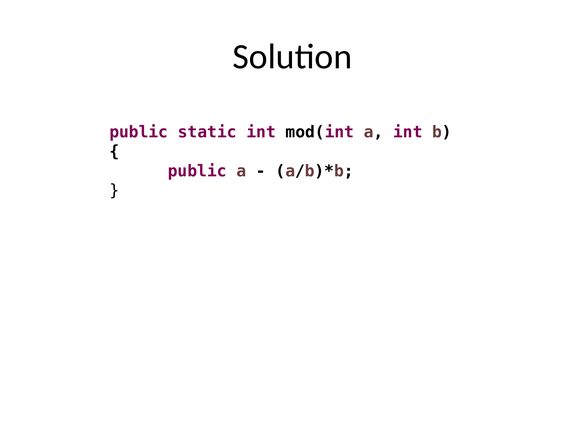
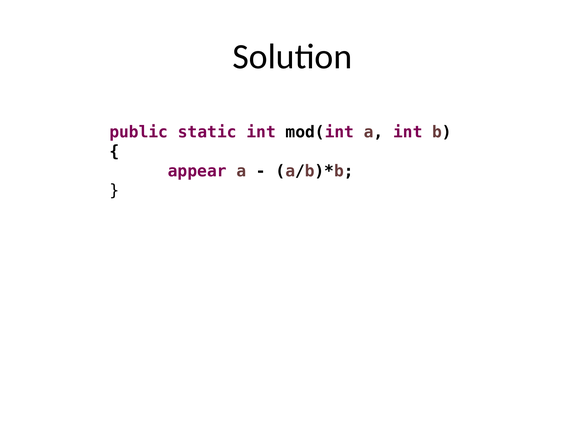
public: public -> appear (197, 171)
